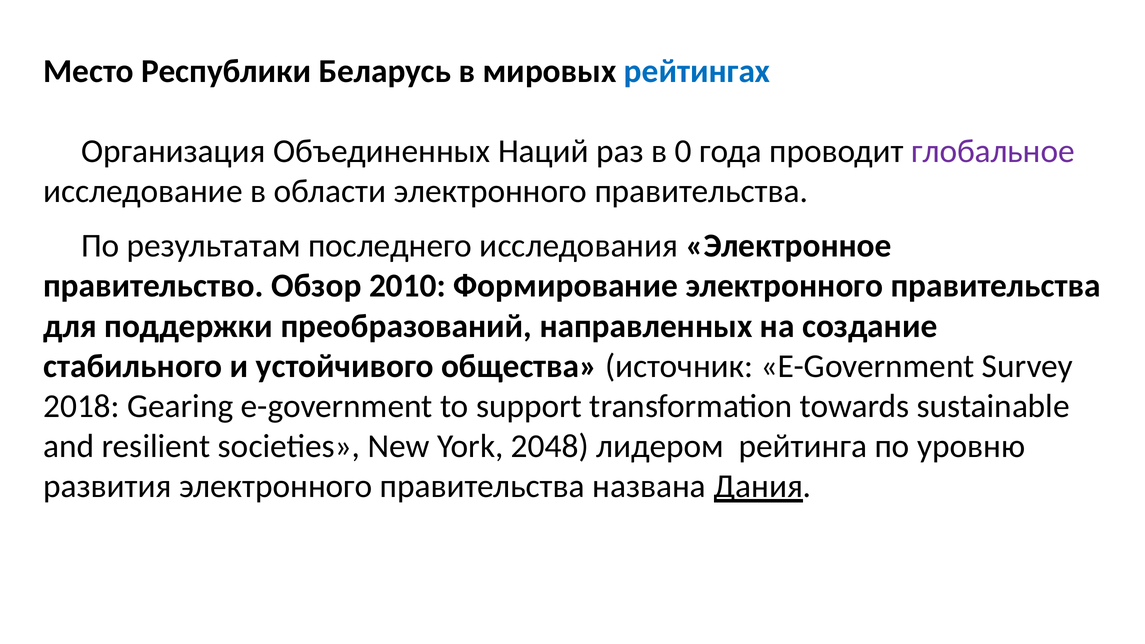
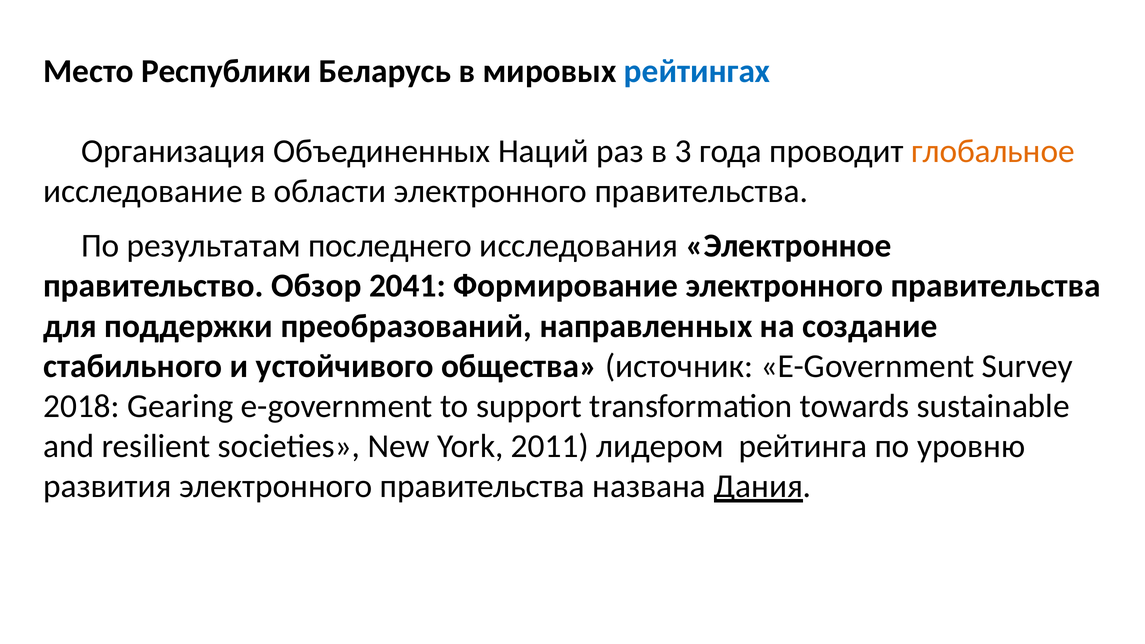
0: 0 -> 3 (683, 151)
глобальное colour: purple -> orange (993, 151)
2010: 2010 -> 2041 (407, 286)
2048: 2048 -> 2011 (550, 446)
